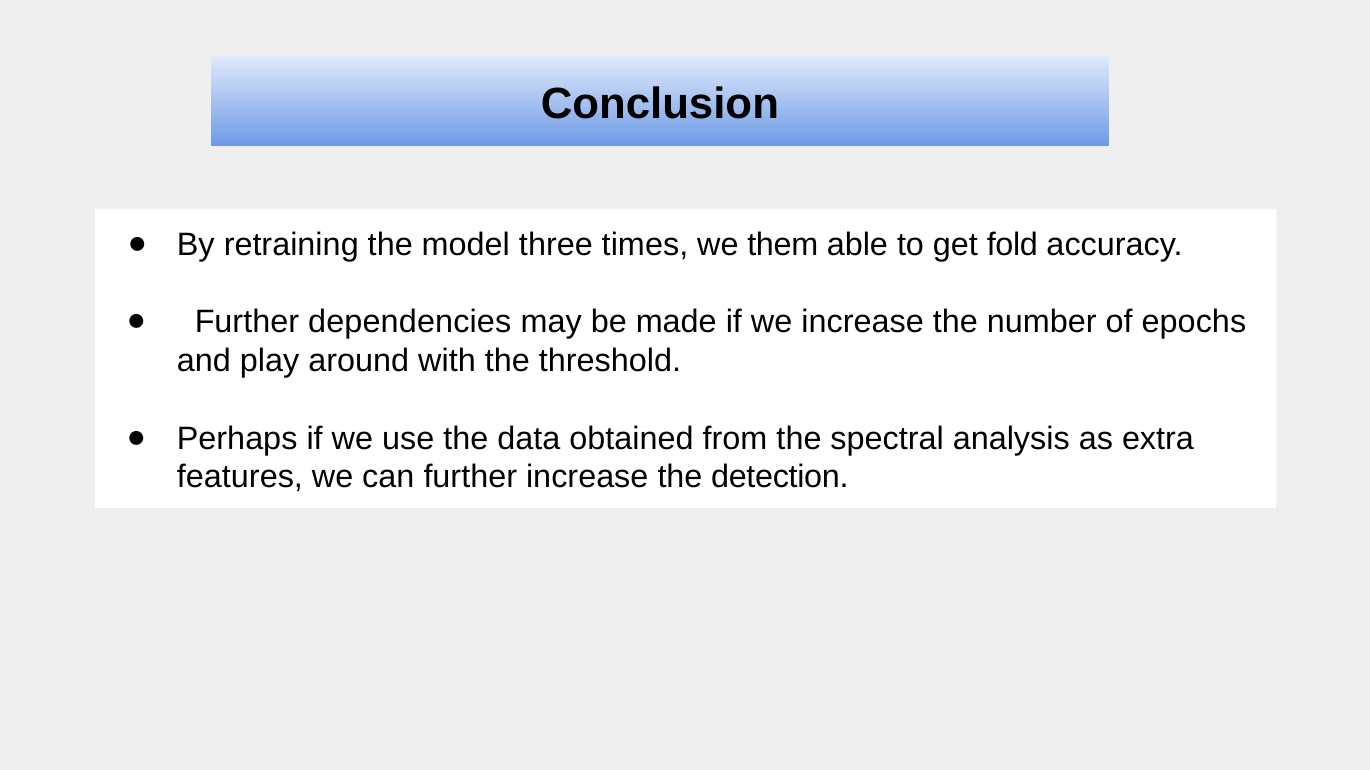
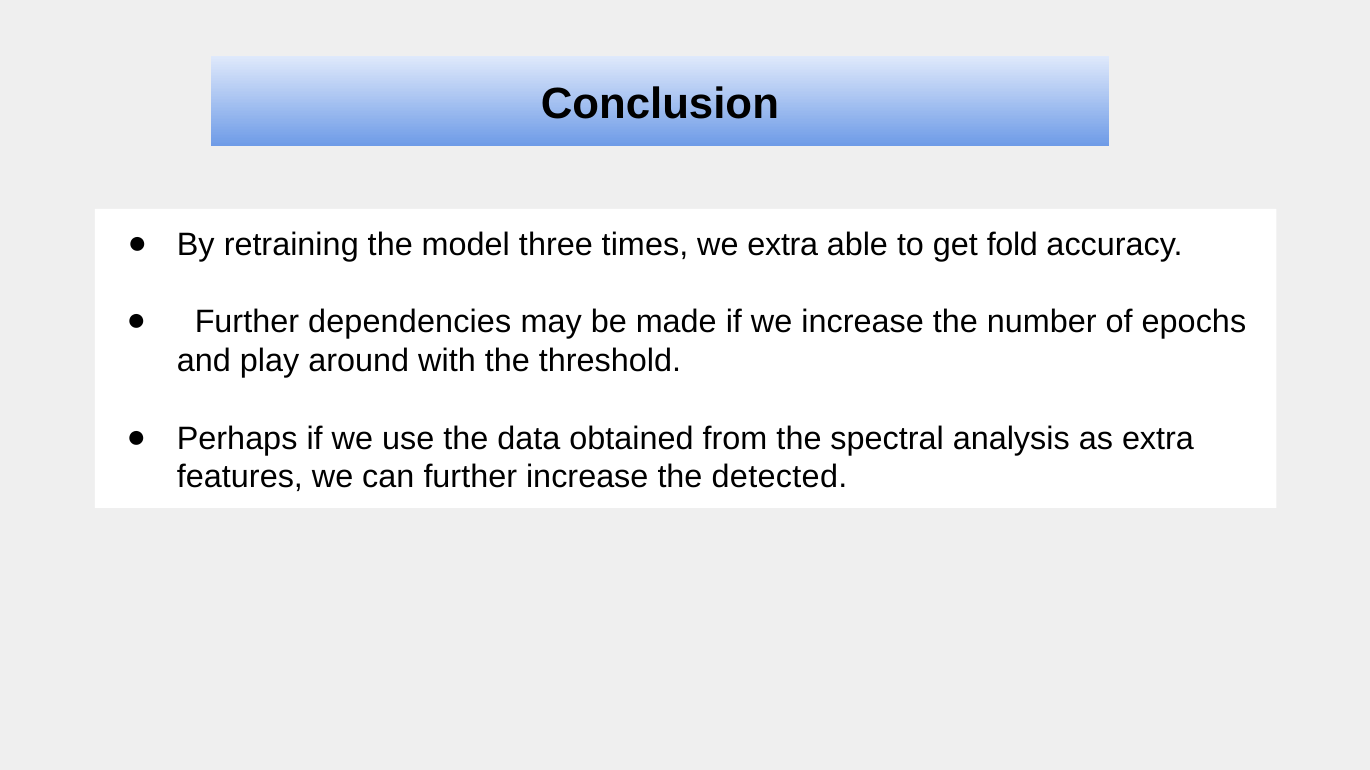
we them: them -> extra (783, 245)
detection: detection -> detected (779, 478)
